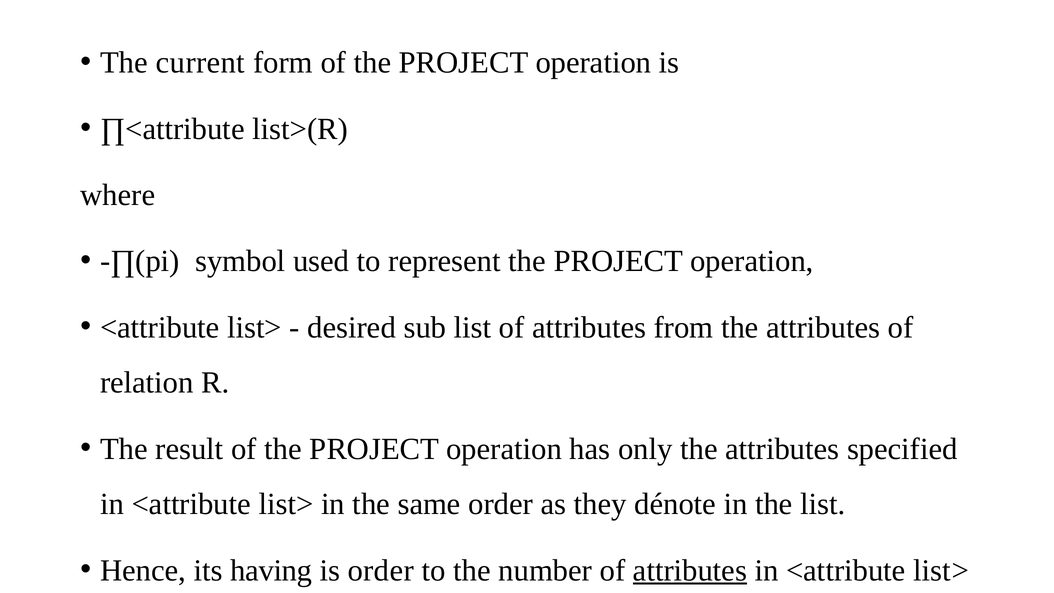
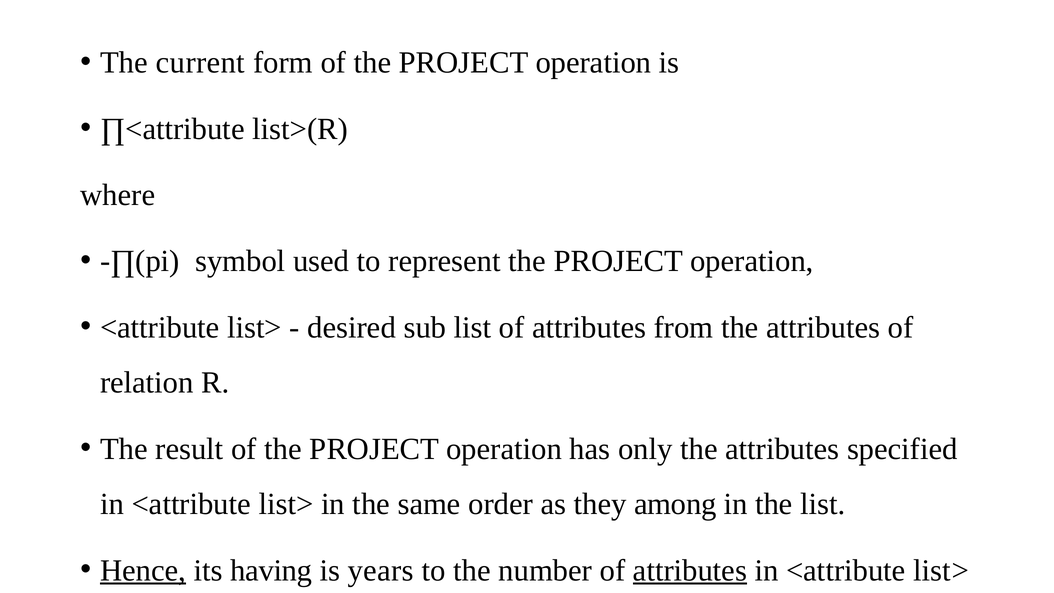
dénote: dénote -> among (675, 504)
Hence underline: none -> present (143, 570)
is order: order -> years (381, 570)
